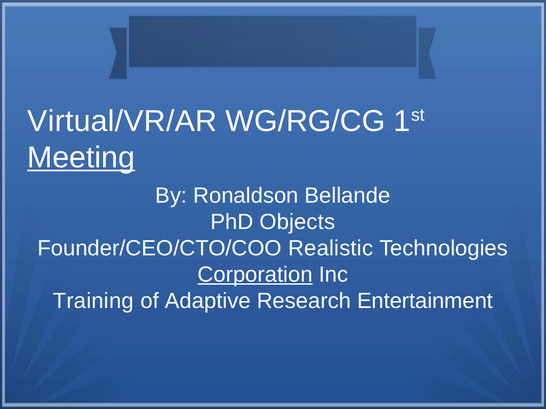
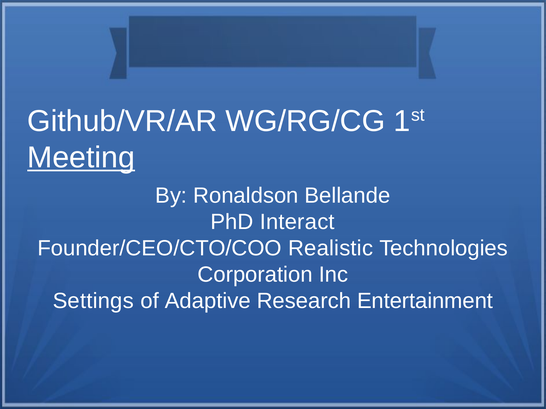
Virtual/VR/AR: Virtual/VR/AR -> Github/VR/AR (122, 121)
Objects: Objects -> Interact (297, 222)
Corporation underline: present -> none (255, 275)
Training: Training -> Settings (93, 301)
